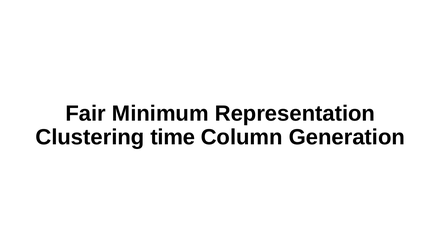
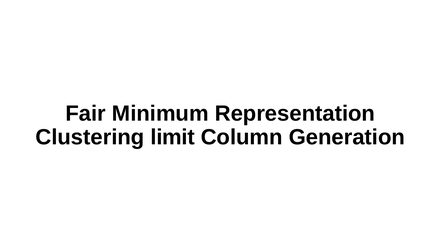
time: time -> limit (173, 137)
